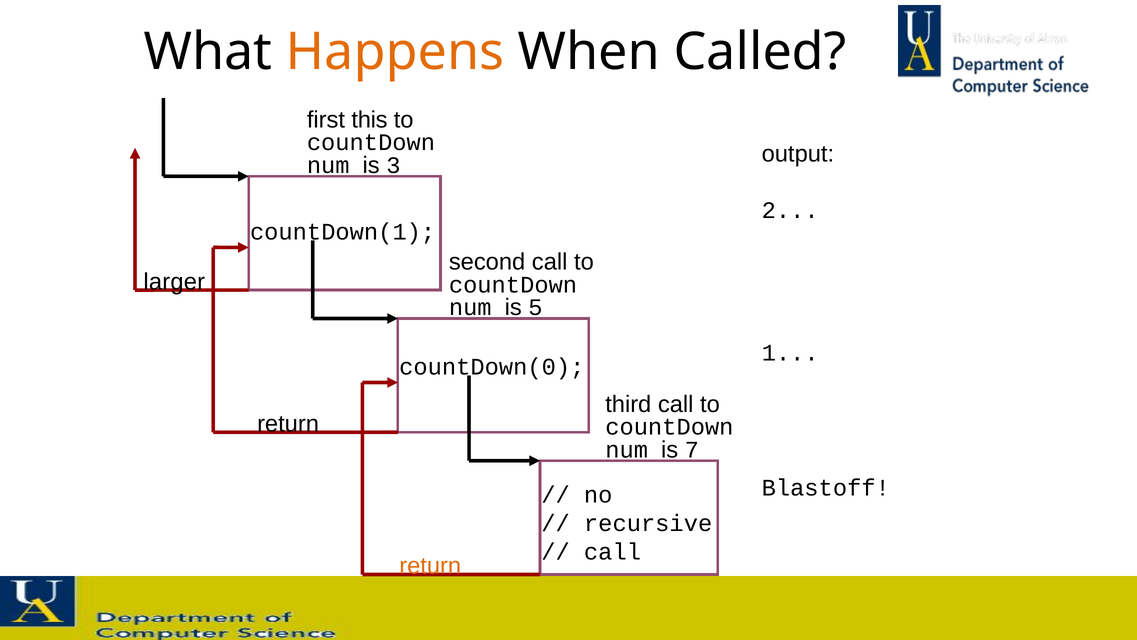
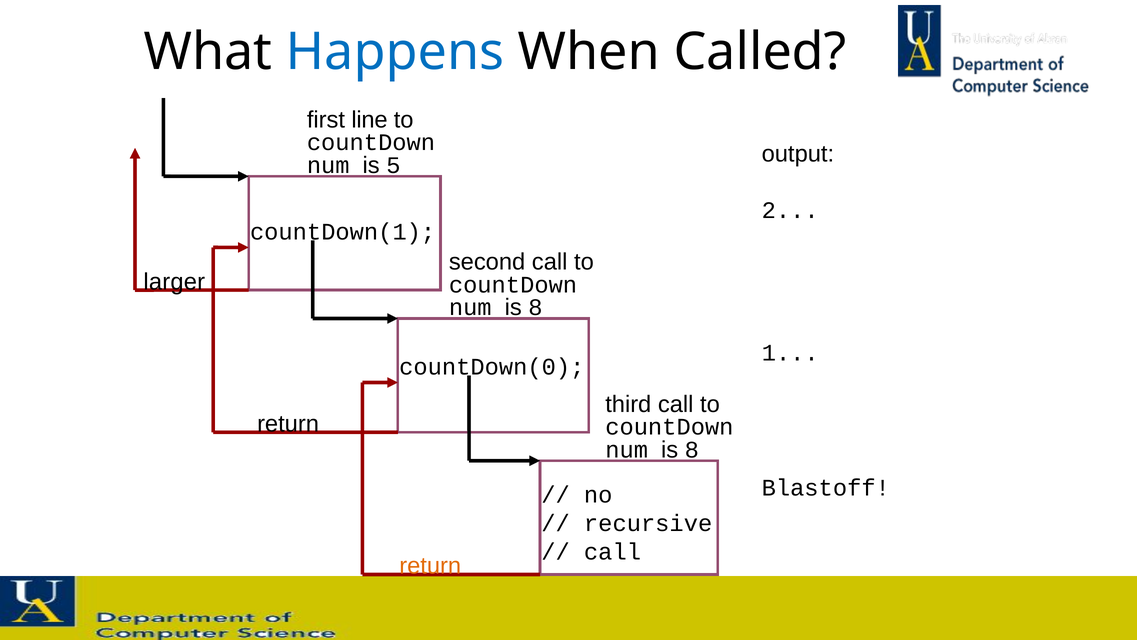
Happens colour: orange -> blue (395, 52)
this: this -> line (369, 120)
3: 3 -> 5 (393, 165)
5: 5 -> 8 (535, 307)
7: 7 -> 8 (692, 449)
